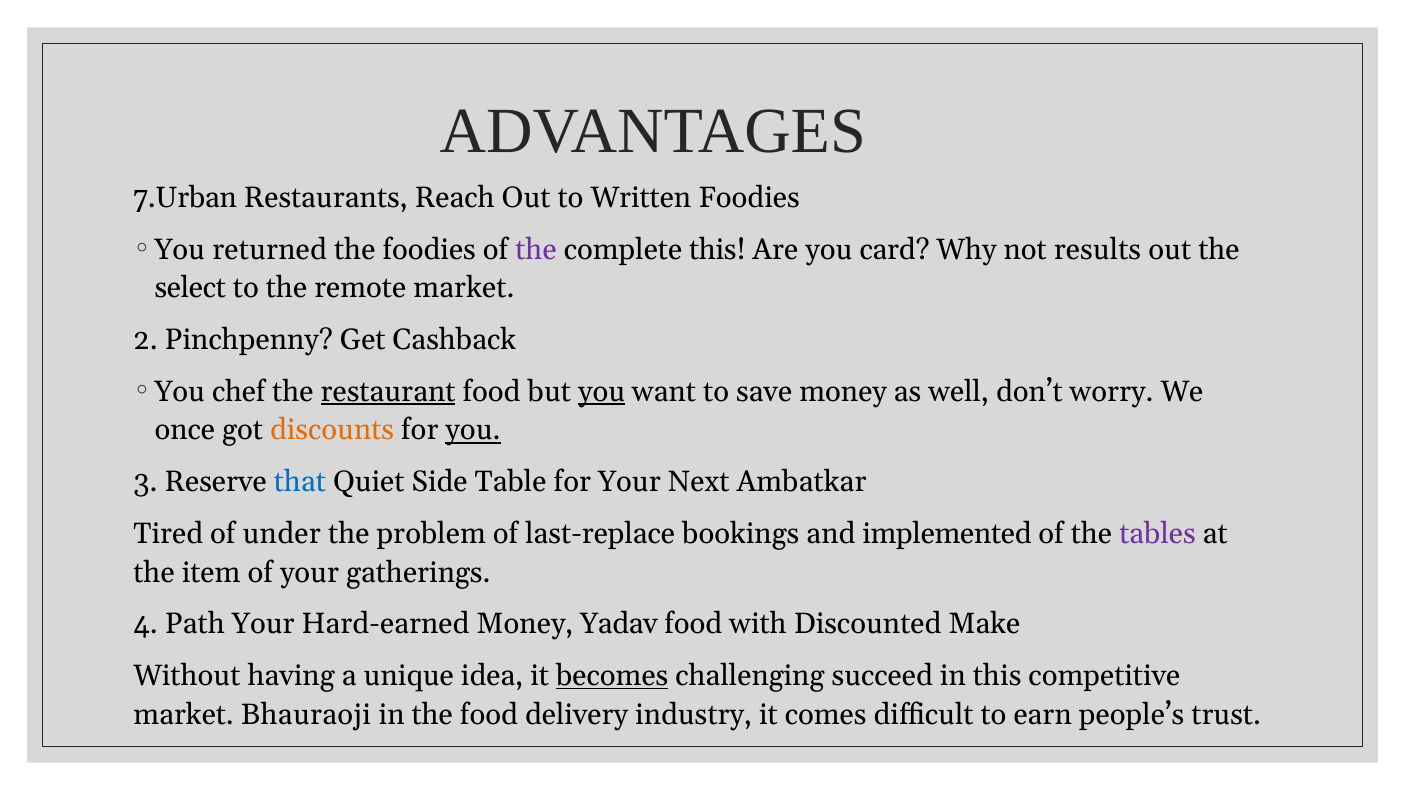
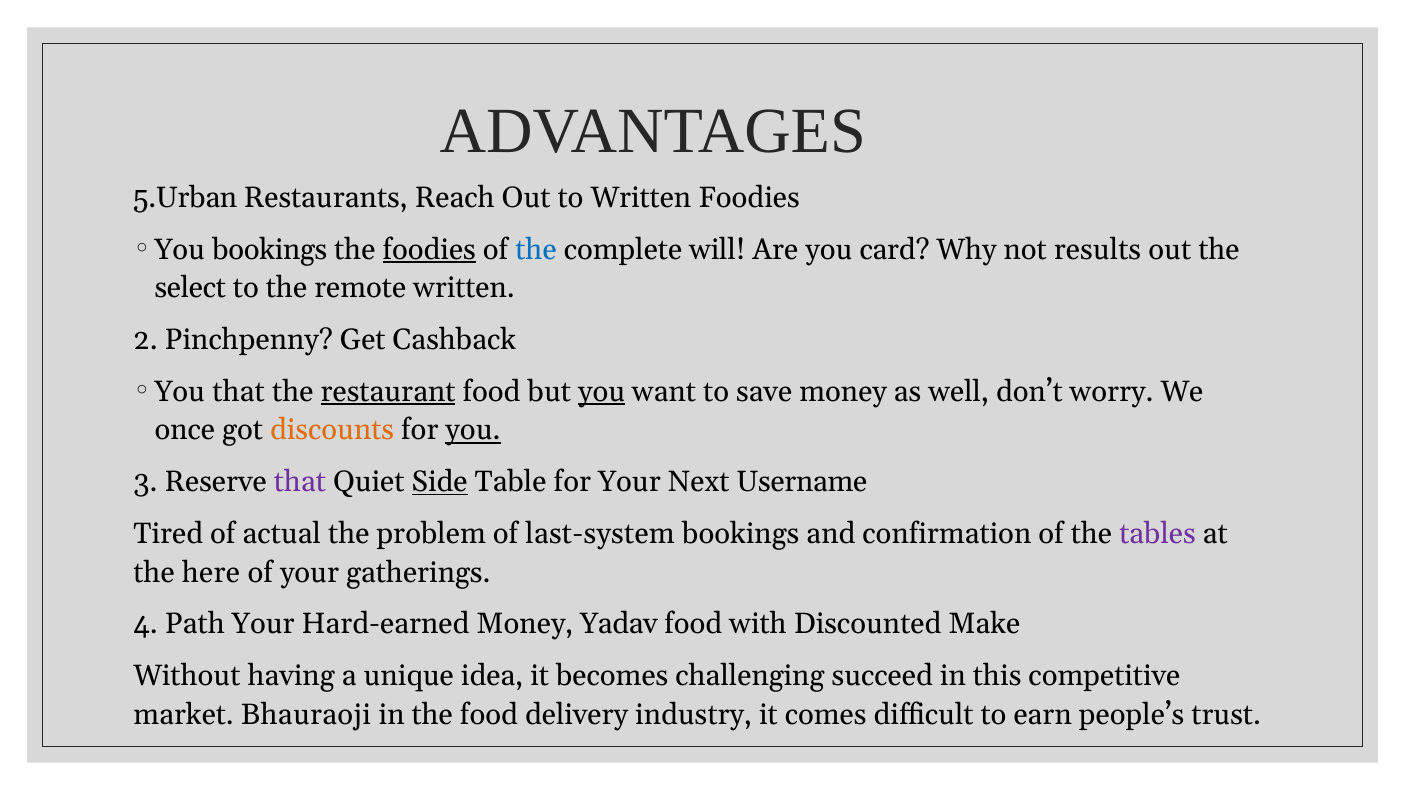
7.Urban: 7.Urban -> 5.Urban (185, 198)
You returned: returned -> bookings (270, 249)
foodies underline: none -> present (429, 249)
the colour: purple -> blue (536, 249)
complete this: this -> will (717, 249)
remote market: market -> written (464, 288)
You chef: chef -> that (239, 392)
that colour: blue -> purple (300, 482)
Side underline: none -> present (440, 482)
Ambatkar: Ambatkar -> Username (802, 482)
under: under -> actual (282, 534)
last-replace: last-replace -> last-system (600, 534)
implemented: implemented -> confirmation (947, 534)
item: item -> here (211, 573)
becomes underline: present -> none (612, 676)
